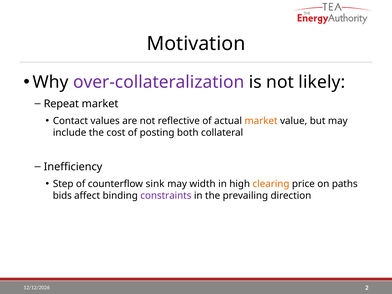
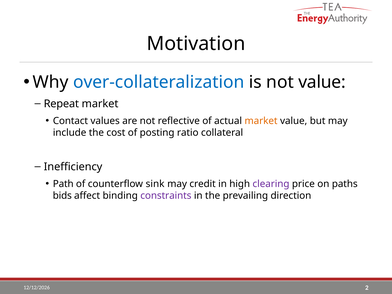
over-collateralization colour: purple -> blue (159, 82)
not likely: likely -> value (322, 82)
both: both -> ratio (188, 133)
Step: Step -> Path (63, 184)
width: width -> credit (203, 184)
clearing colour: orange -> purple (271, 184)
